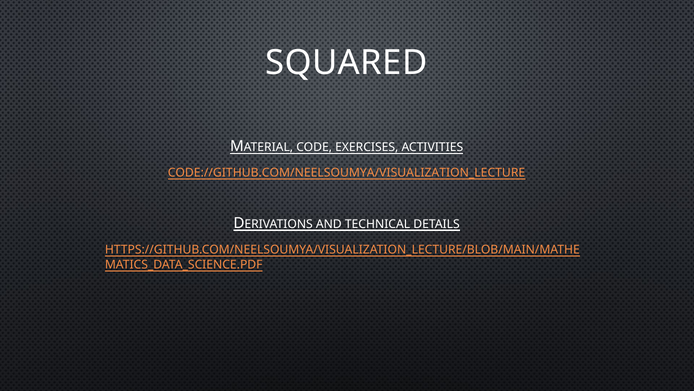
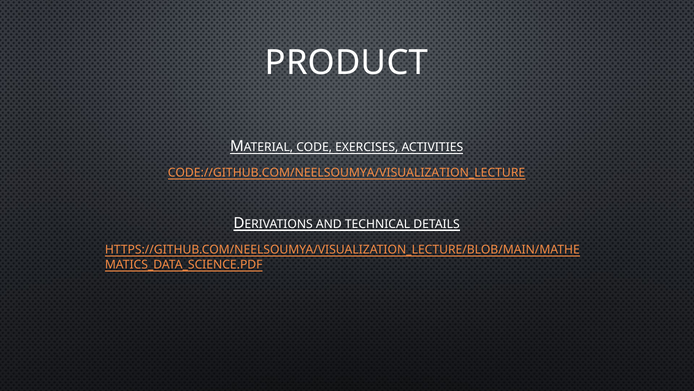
SQUARED: SQUARED -> PRODUCT (346, 63)
